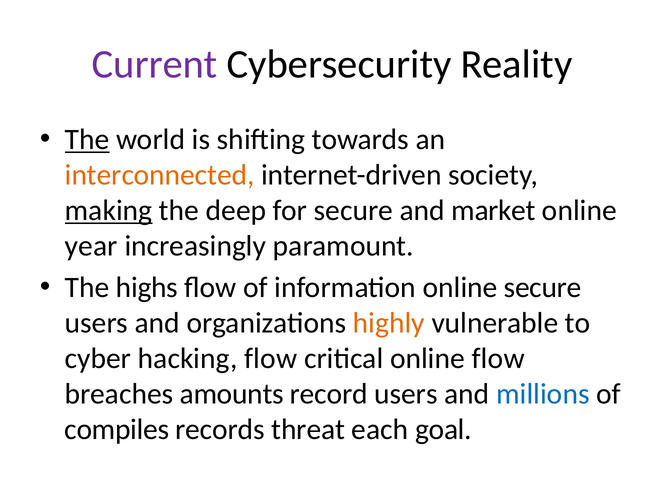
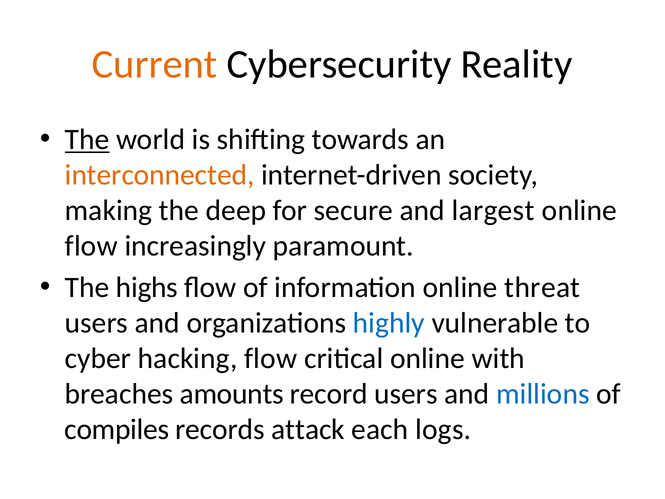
Current colour: purple -> orange (155, 64)
making underline: present -> none (109, 210)
market: market -> largest (493, 210)
year: year -> flow (91, 246)
online secure: secure -> threat (542, 287)
highly colour: orange -> blue (389, 323)
online flow: flow -> with (498, 358)
threat: threat -> attack (308, 429)
goal: goal -> logs (443, 429)
